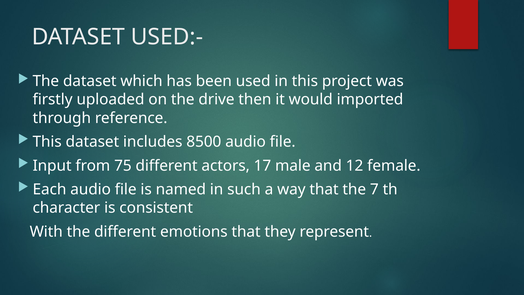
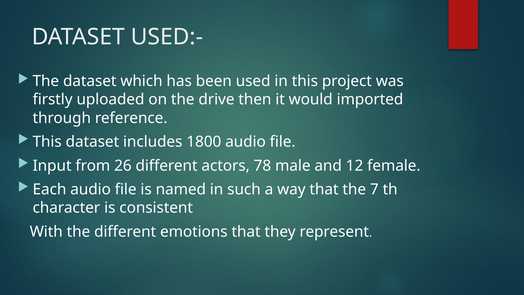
8500: 8500 -> 1800 (204, 142)
75: 75 -> 26 (123, 165)
17: 17 -> 78 (262, 165)
